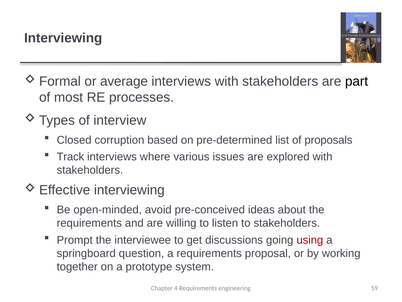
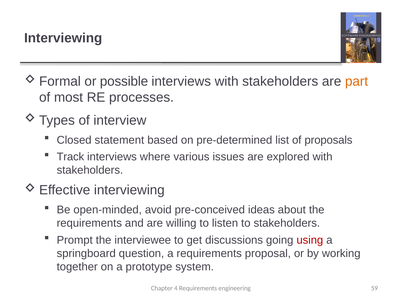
average: average -> possible (124, 81)
part colour: black -> orange (357, 81)
corruption: corruption -> statement (119, 140)
